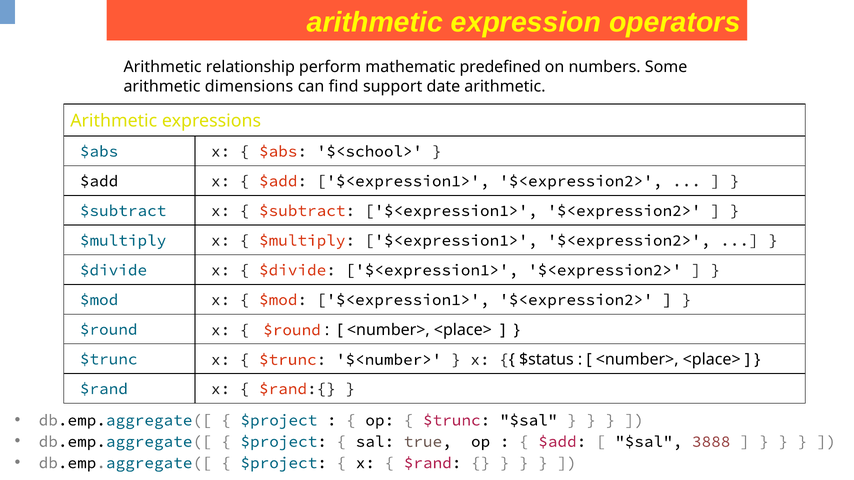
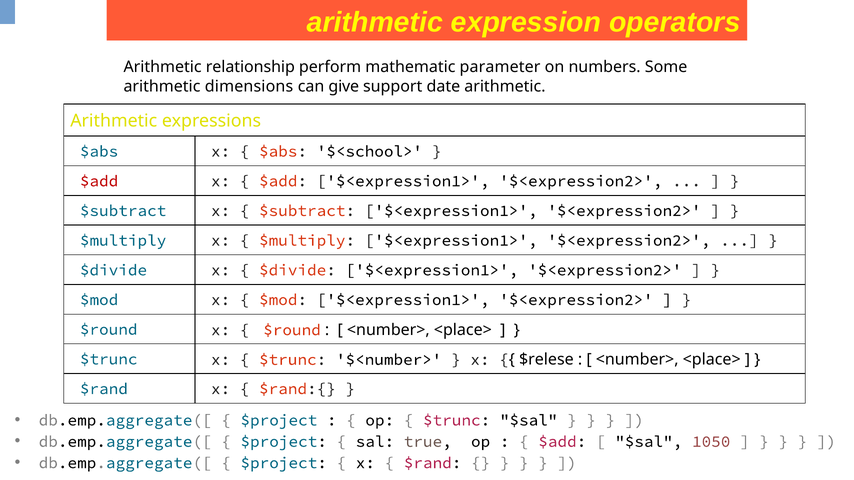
predefined: predefined -> parameter (500, 67)
find: find -> give (344, 86)
$add colour: black -> red (99, 181)
$status: $status -> $relese (546, 360)
3888: 3888 -> 1050 (711, 442)
